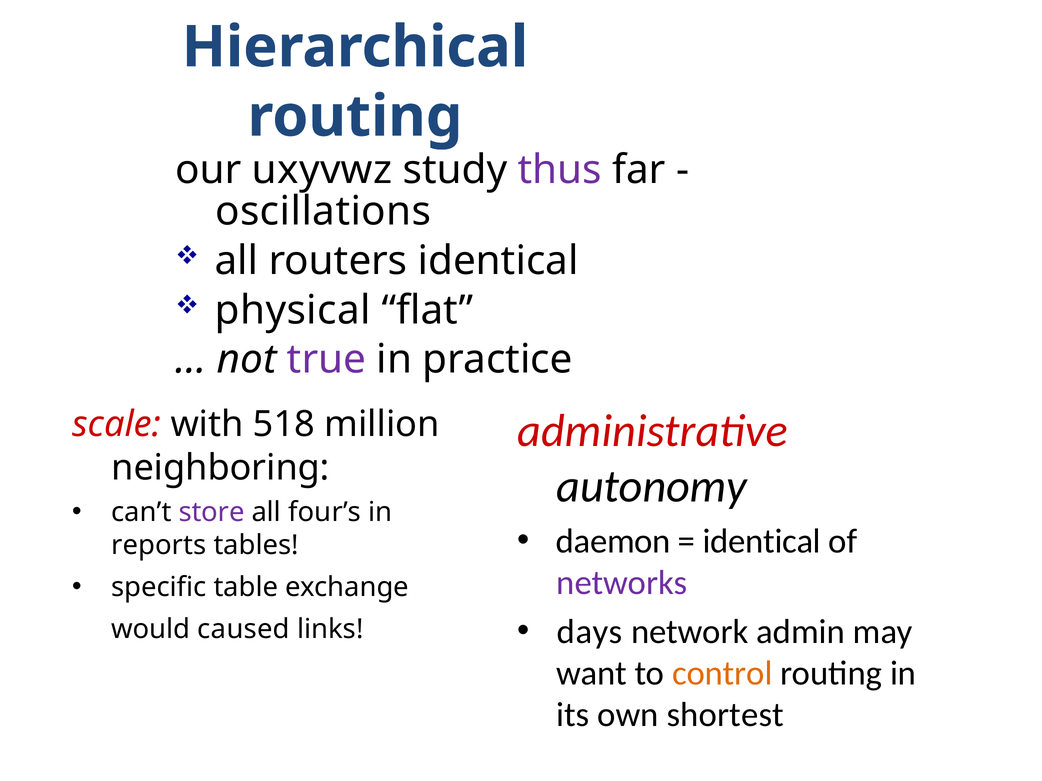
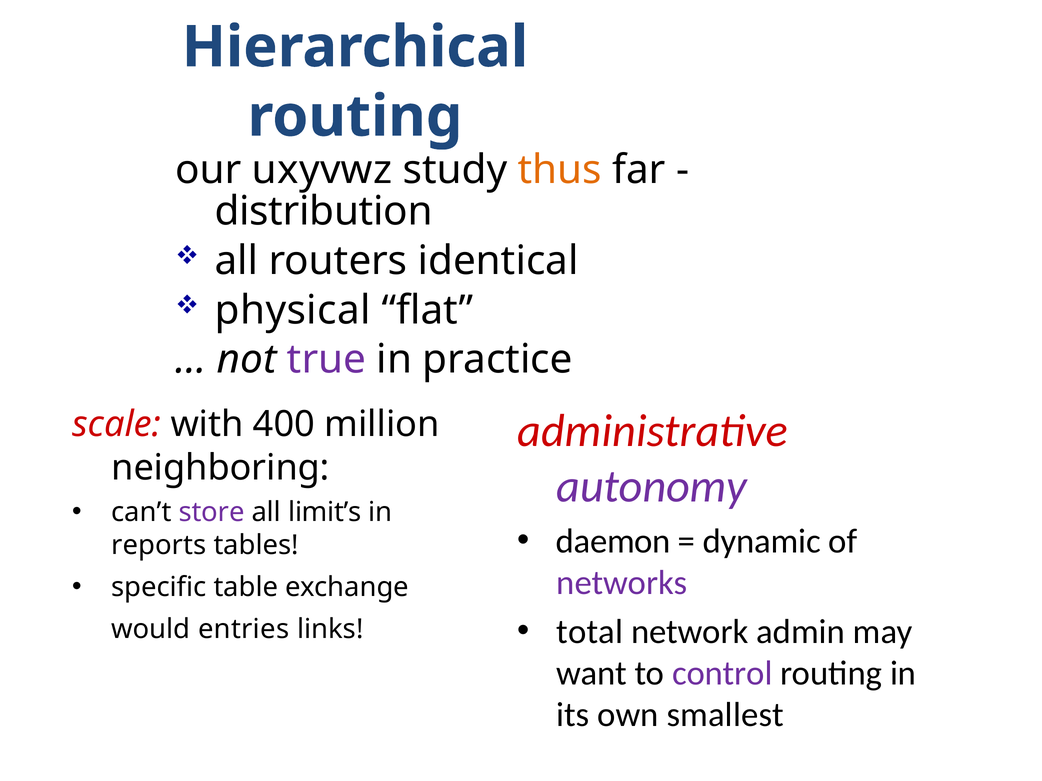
thus colour: purple -> orange (560, 170)
oscillations: oscillations -> distribution (324, 211)
518: 518 -> 400 (284, 425)
autonomy colour: black -> purple (652, 487)
four’s: four’s -> limit’s (325, 512)
identical: identical -> dynamic (762, 542)
days: days -> total (590, 632)
caused: caused -> entries (244, 629)
control colour: orange -> purple (722, 674)
shortest: shortest -> smallest (725, 715)
